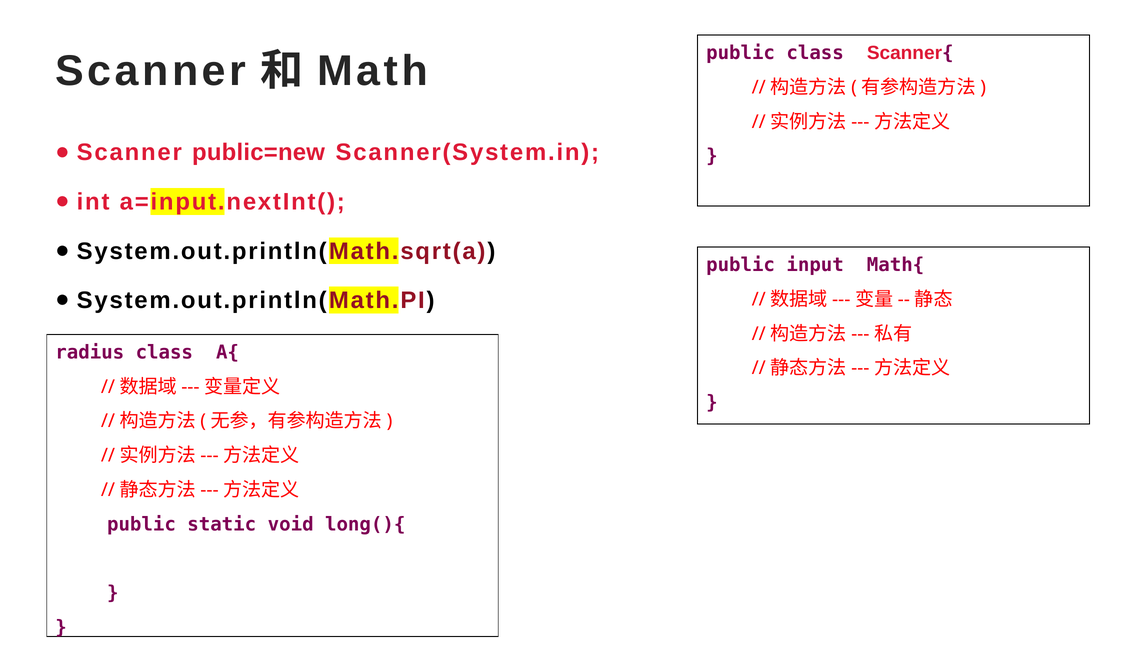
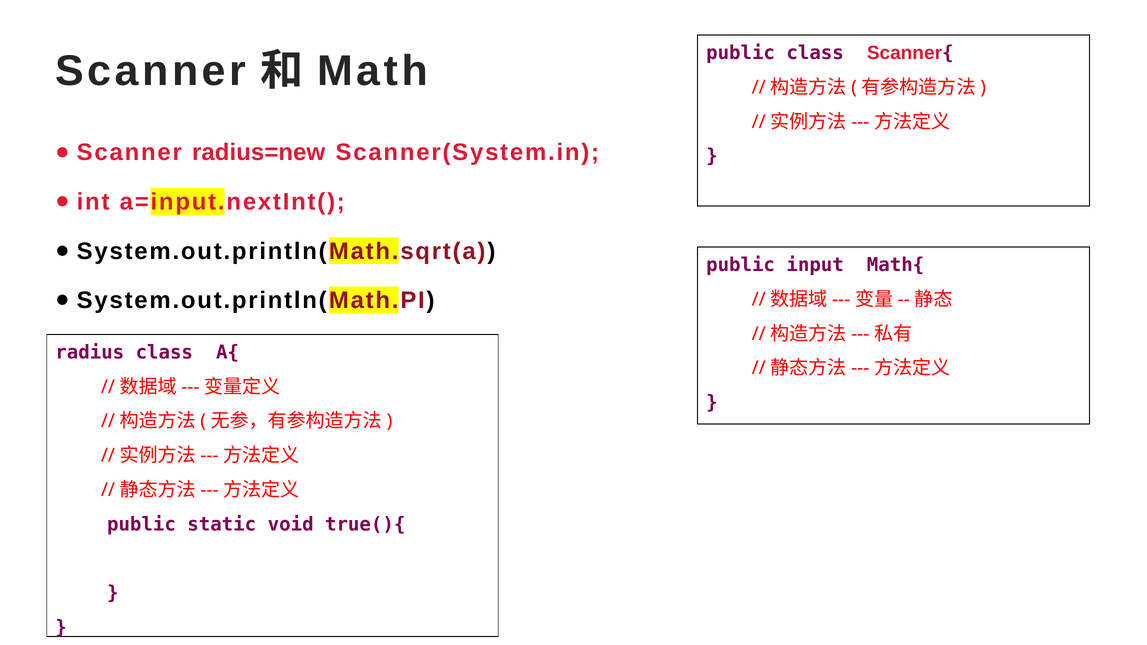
public=new: public=new -> radius=new (259, 153)
long(){: long(){ -> true(){ (365, 524)
